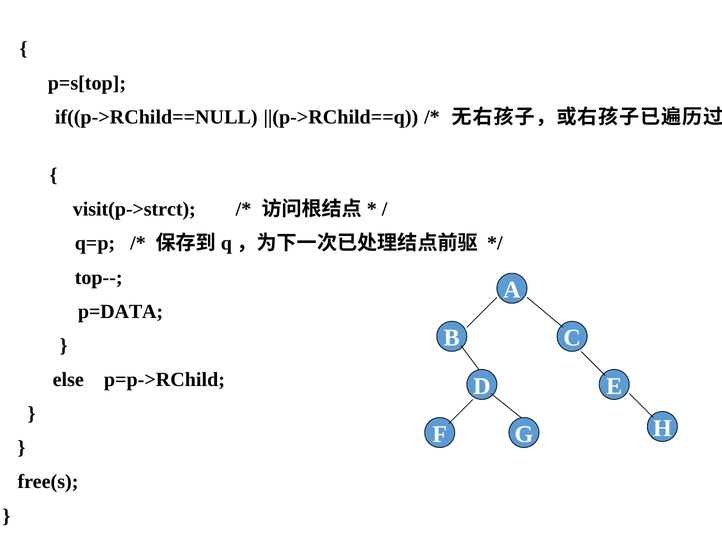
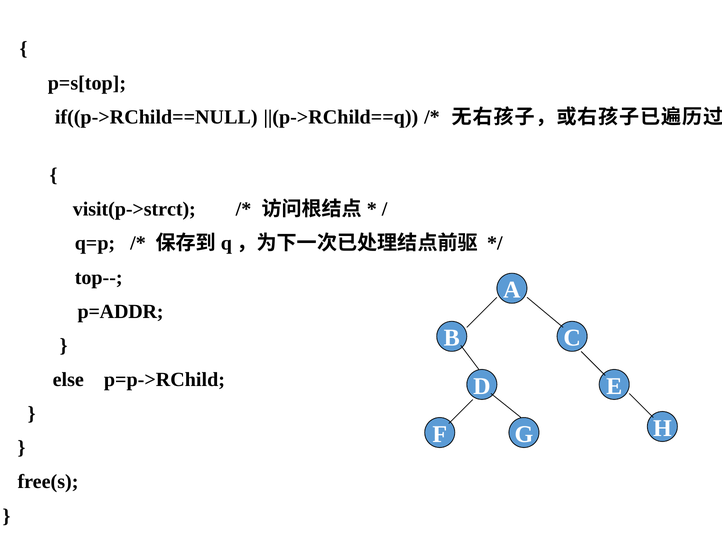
p=DATA: p=DATA -> p=ADDR (121, 312)
